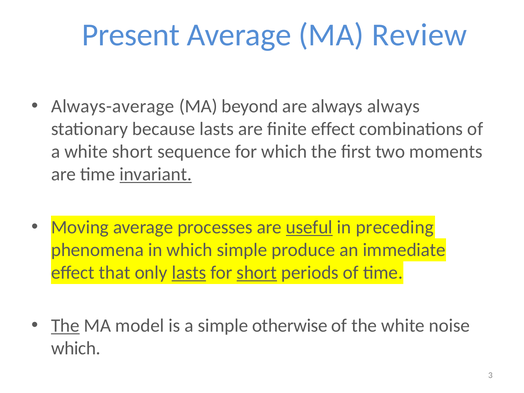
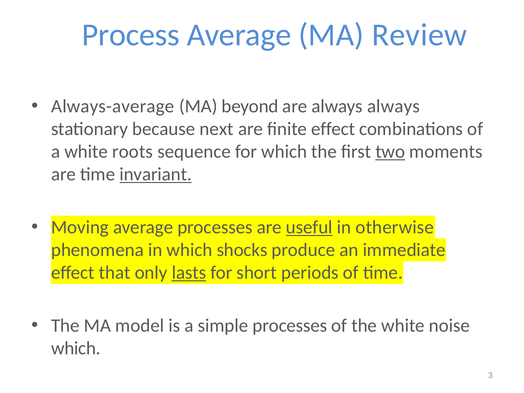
Present: Present -> Process (131, 35)
because lasts: lasts -> next (217, 129)
white short: short -> roots (132, 152)
two underline: none -> present (390, 152)
preceding: preceding -> otherwise (395, 227)
which simple: simple -> shocks (242, 250)
short underline: present -> none (257, 273)
The underline: present -> none (65, 326)
simple otherwise: otherwise -> processes (290, 326)
